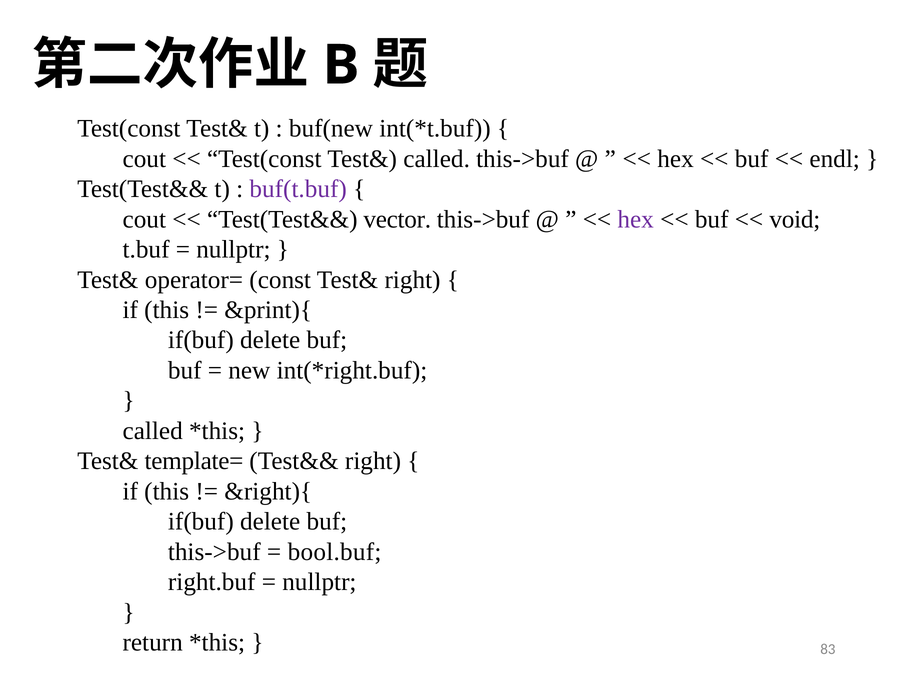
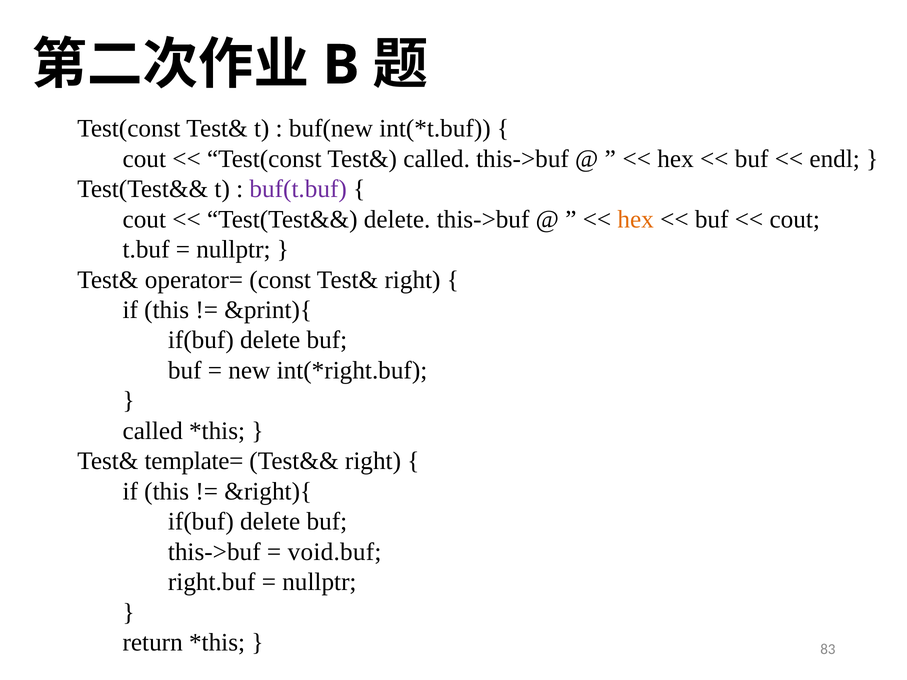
Test(Test&& vector: vector -> delete (397, 219)
hex colour: purple -> orange (636, 219)
void: void -> cout (795, 219)
bool.buf: bool.buf -> void.buf (335, 552)
